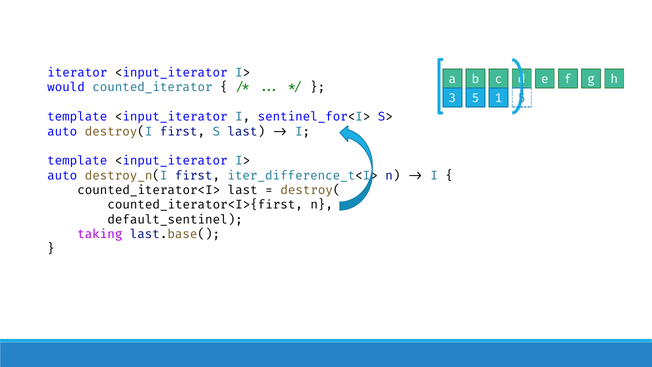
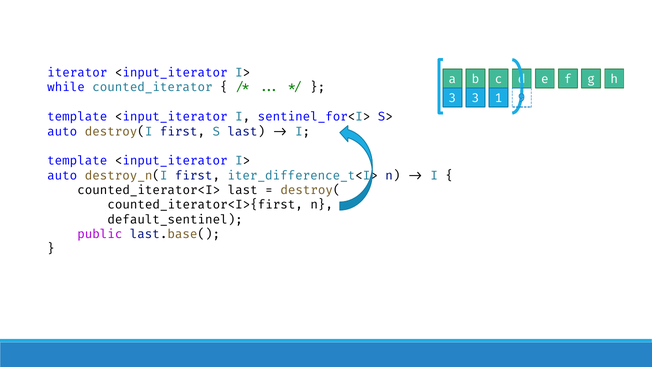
would: would -> while (66, 87)
3 5: 5 -> 3 (475, 98)
1 5: 5 -> 9 (522, 98)
taking: taking -> public (100, 234)
